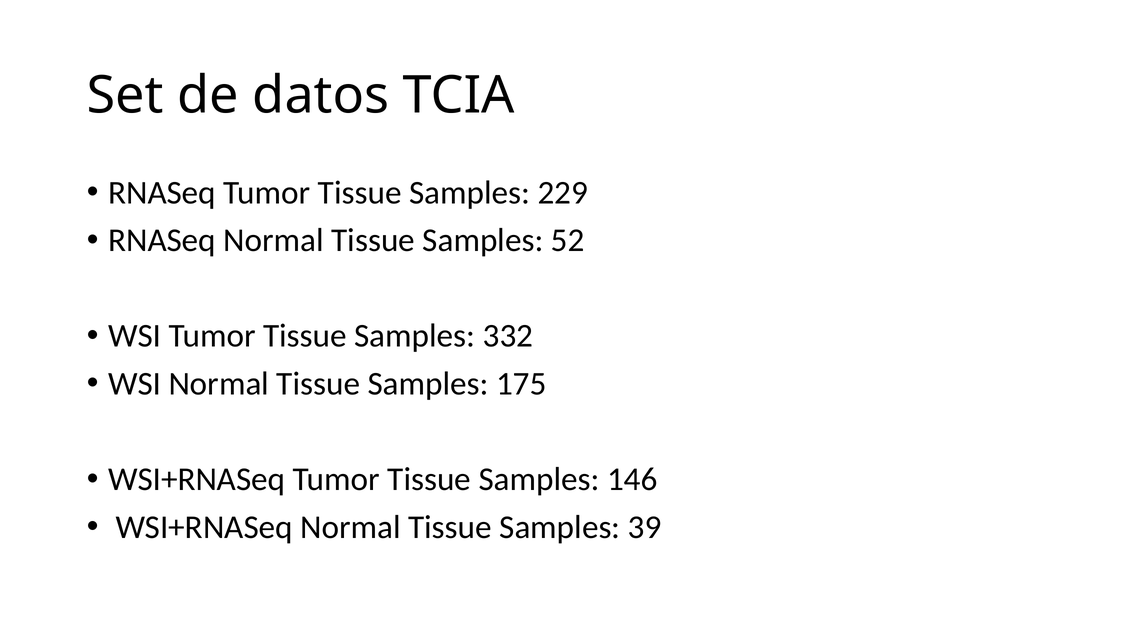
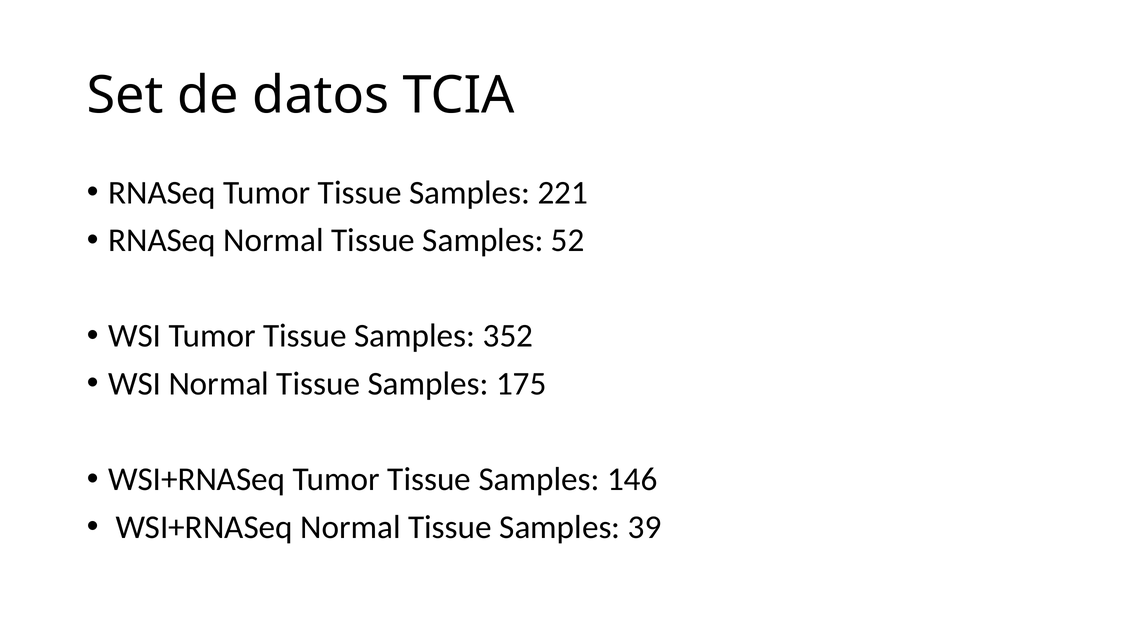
229: 229 -> 221 (563, 193)
332: 332 -> 352 (508, 336)
